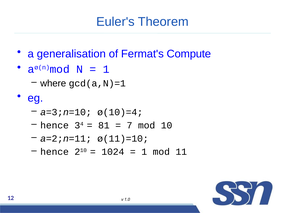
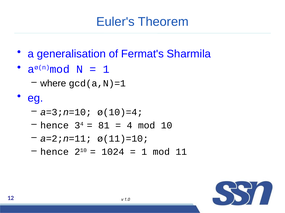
Compute: Compute -> Sharmila (189, 54)
7: 7 -> 4 (130, 126)
